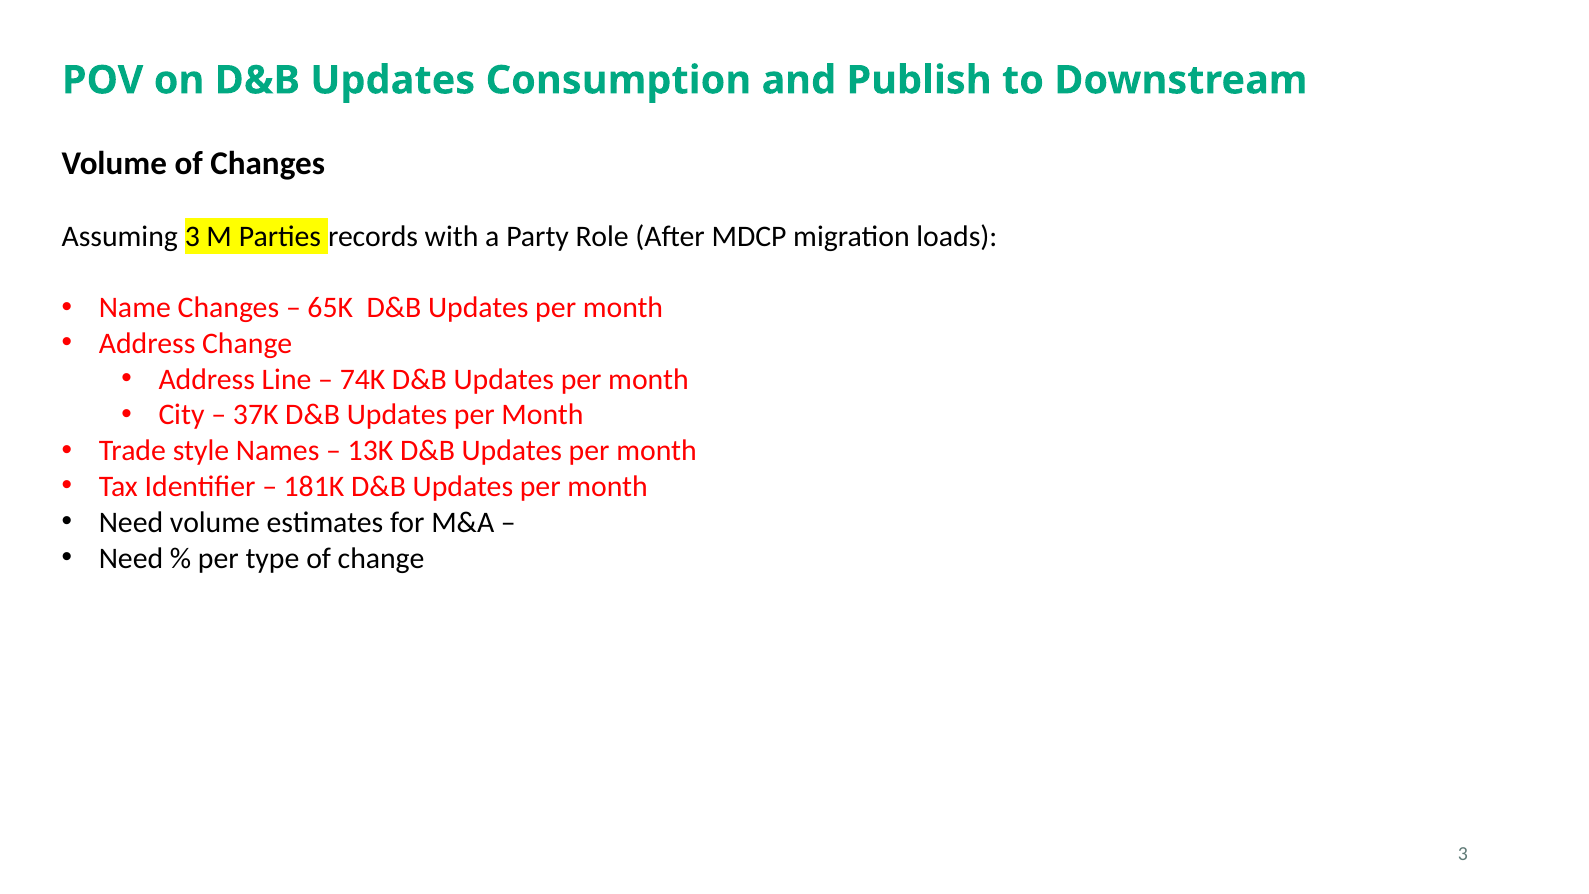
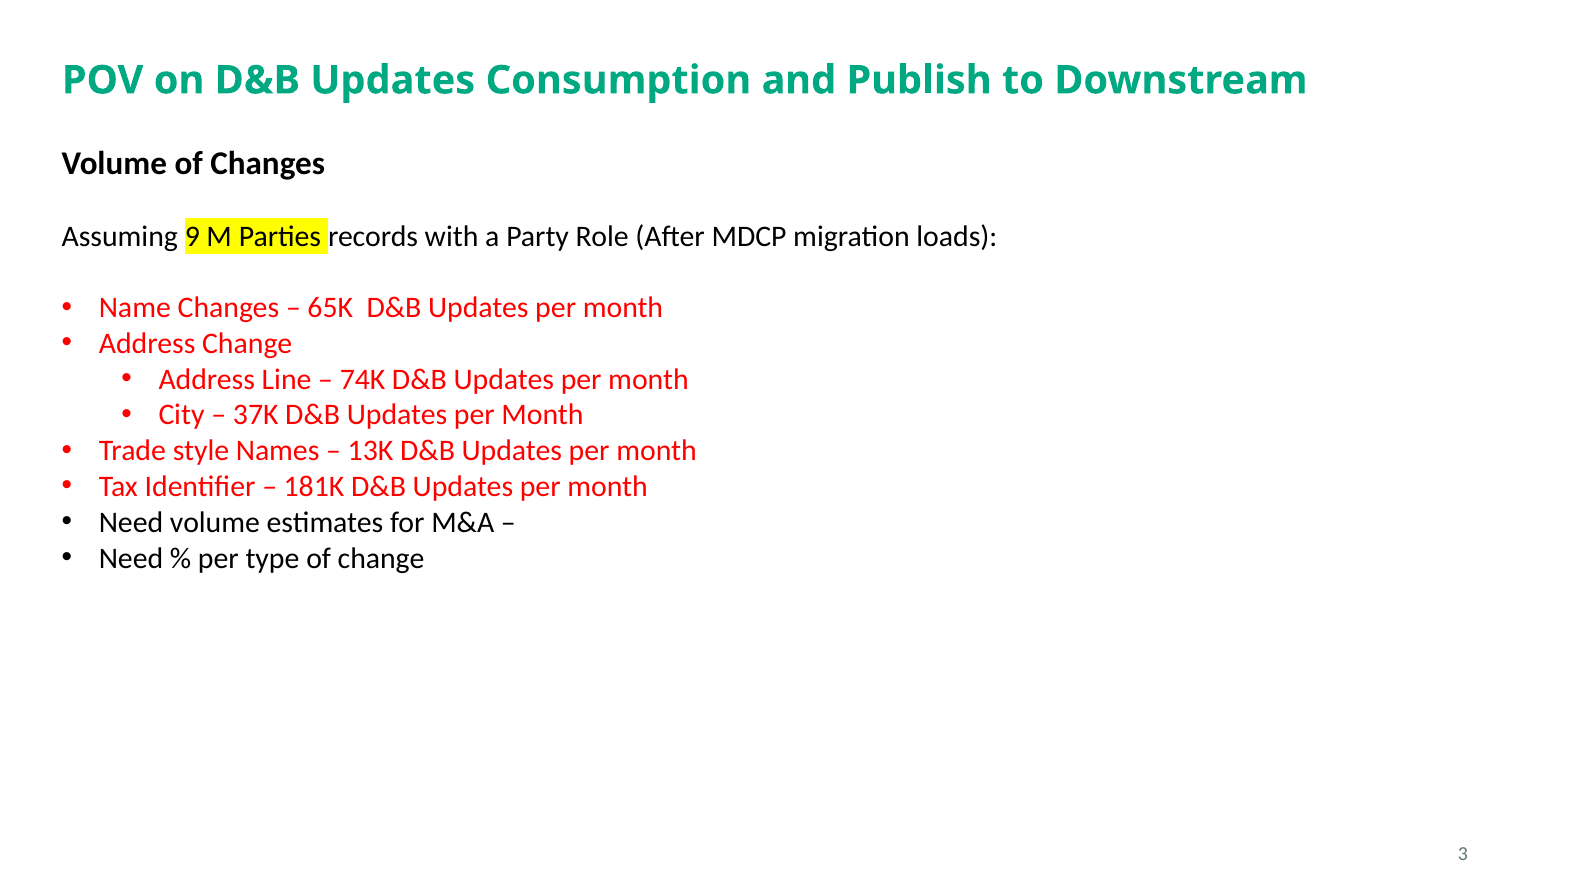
Assuming 3: 3 -> 9 (192, 236)
